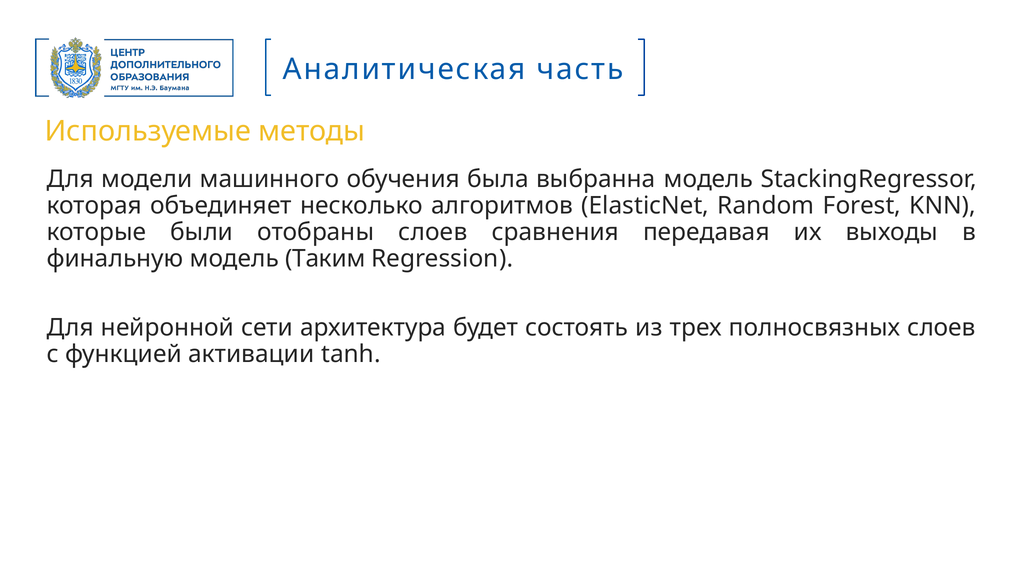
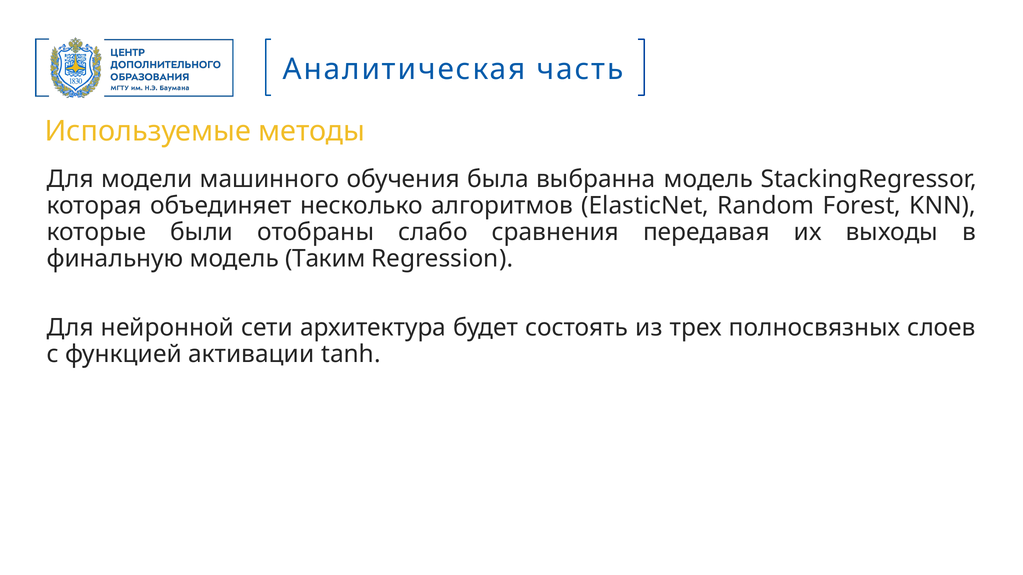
отобраны слоев: слоев -> слабо (433, 232)
